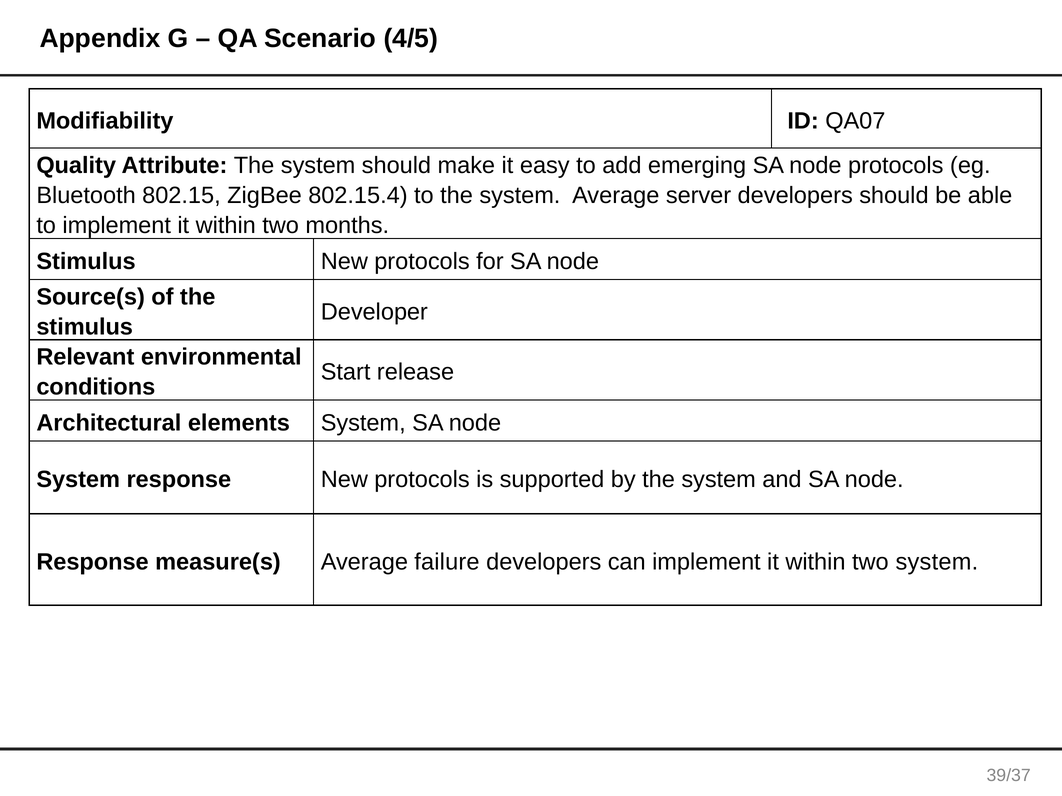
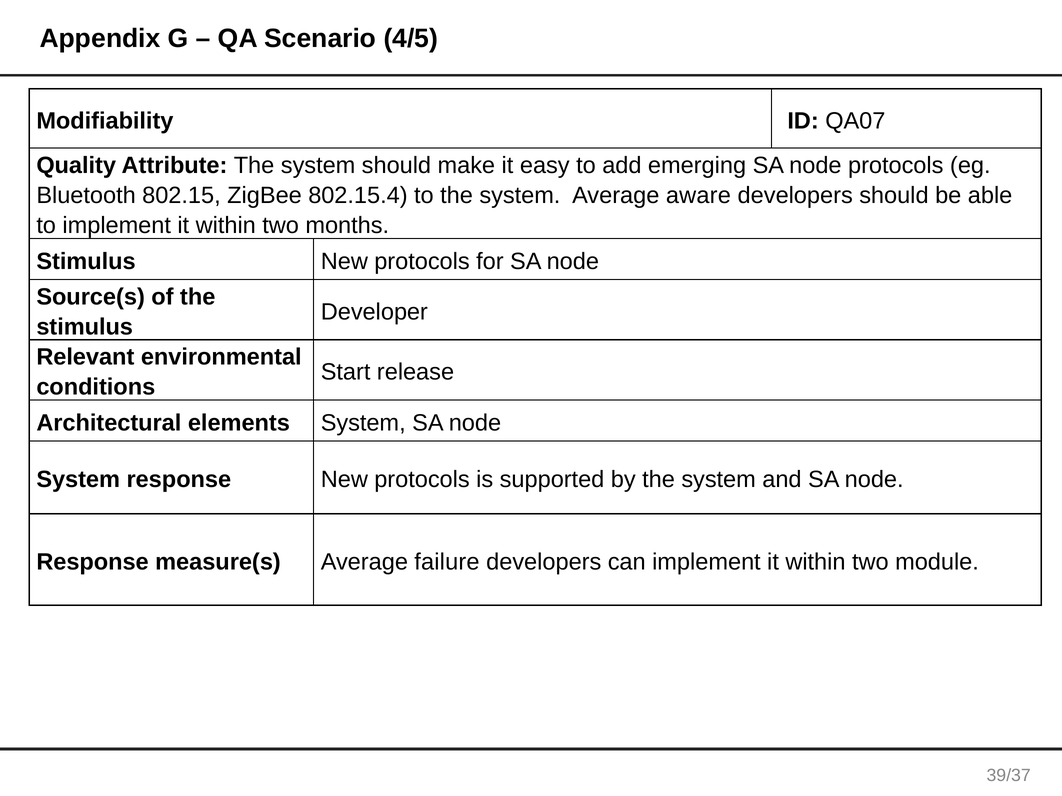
server: server -> aware (698, 196)
two system: system -> module (937, 562)
